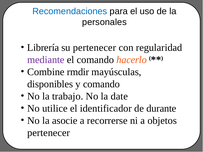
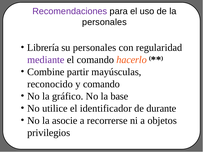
Recomendaciones colour: blue -> purple (70, 11)
su pertenecer: pertenecer -> personales (95, 48)
rmdir: rmdir -> partir (78, 72)
disponibles: disponibles -> reconocido (50, 84)
trabajo: trabajo -> gráfico (68, 96)
date: date -> base (119, 96)
pertenecer: pertenecer -> privilegios (49, 133)
